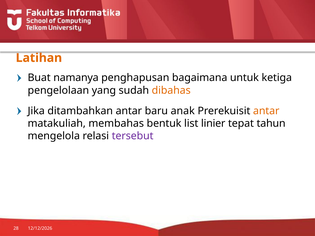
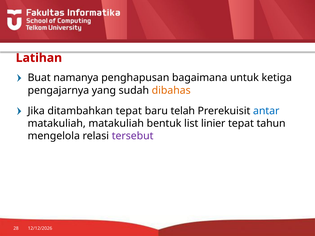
Latihan colour: orange -> red (39, 58)
pengelolaan: pengelolaan -> pengajarnya (58, 90)
ditambahkan antar: antar -> tepat (129, 111)
anak: anak -> telah (183, 111)
antar colour: orange -> blue (266, 111)
matakuliah membahas: membahas -> matakuliah (116, 124)
